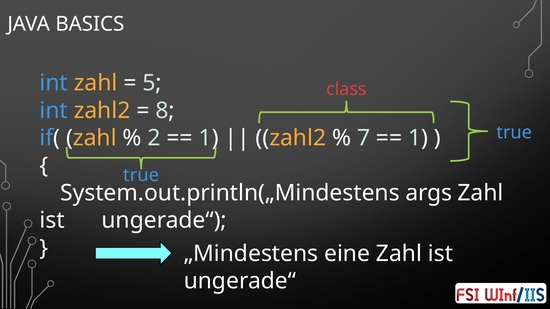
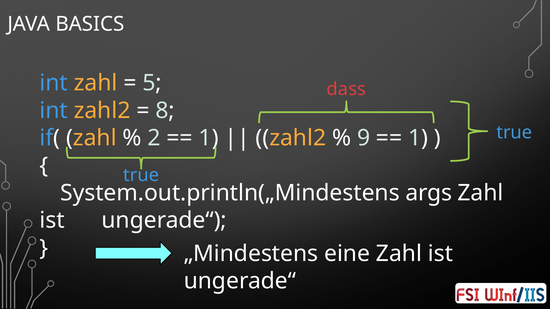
class: class -> dass (346, 89)
7: 7 -> 9 (364, 138)
